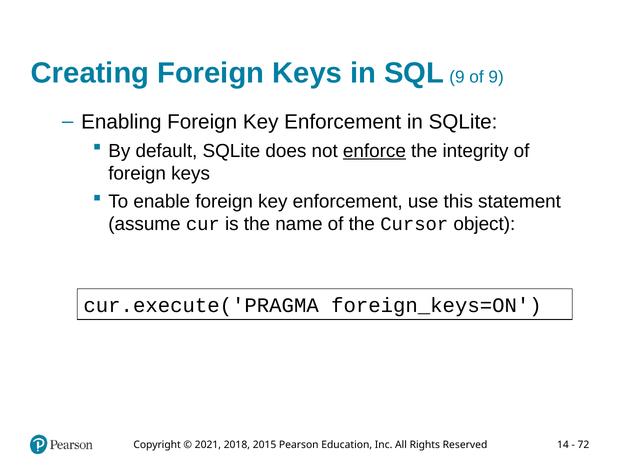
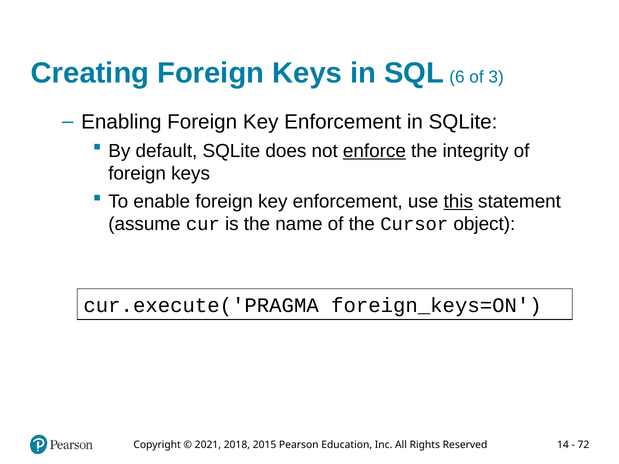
SQL 9: 9 -> 6 (457, 77)
of 9: 9 -> 3 (496, 77)
this underline: none -> present (458, 201)
